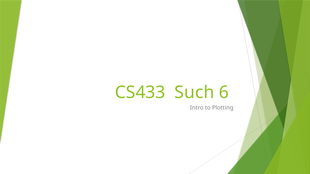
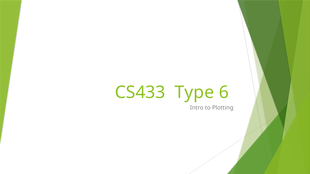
Such: Such -> Type (194, 93)
